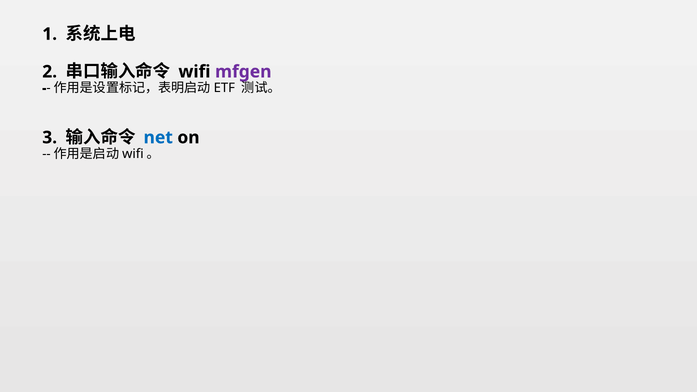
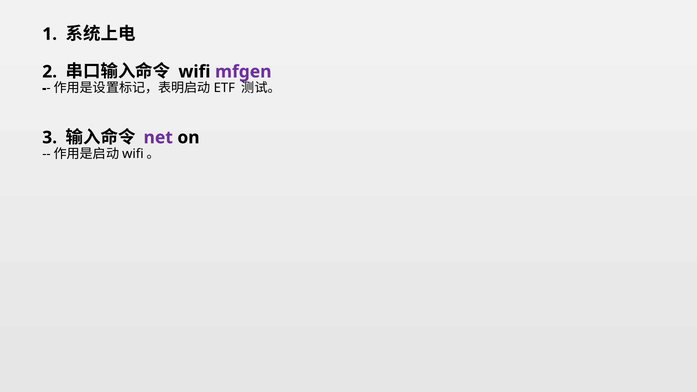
net colour: blue -> purple (158, 138)
